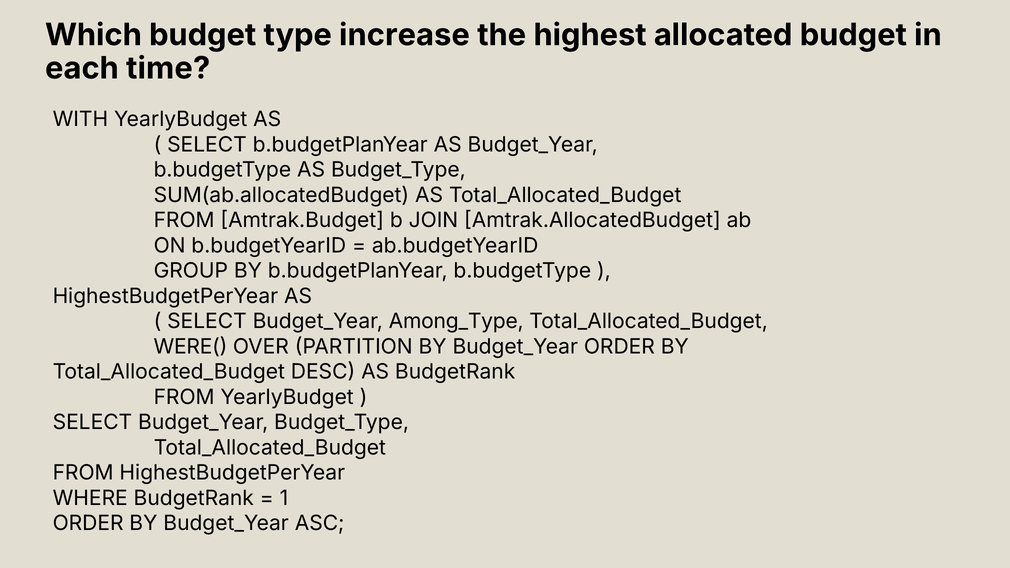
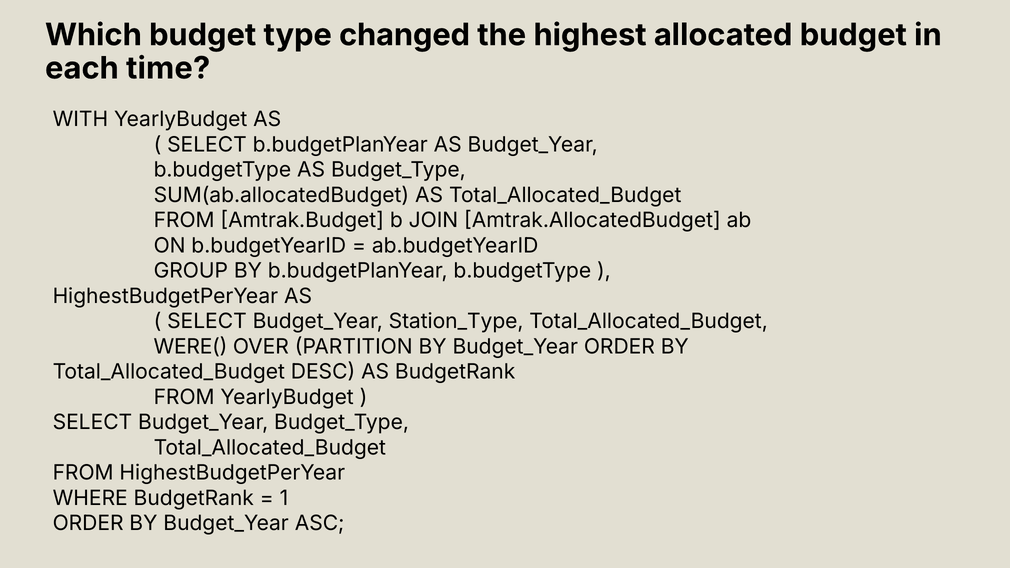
increase: increase -> changed (405, 35)
Among_Type: Among_Type -> Station_Type (456, 321)
